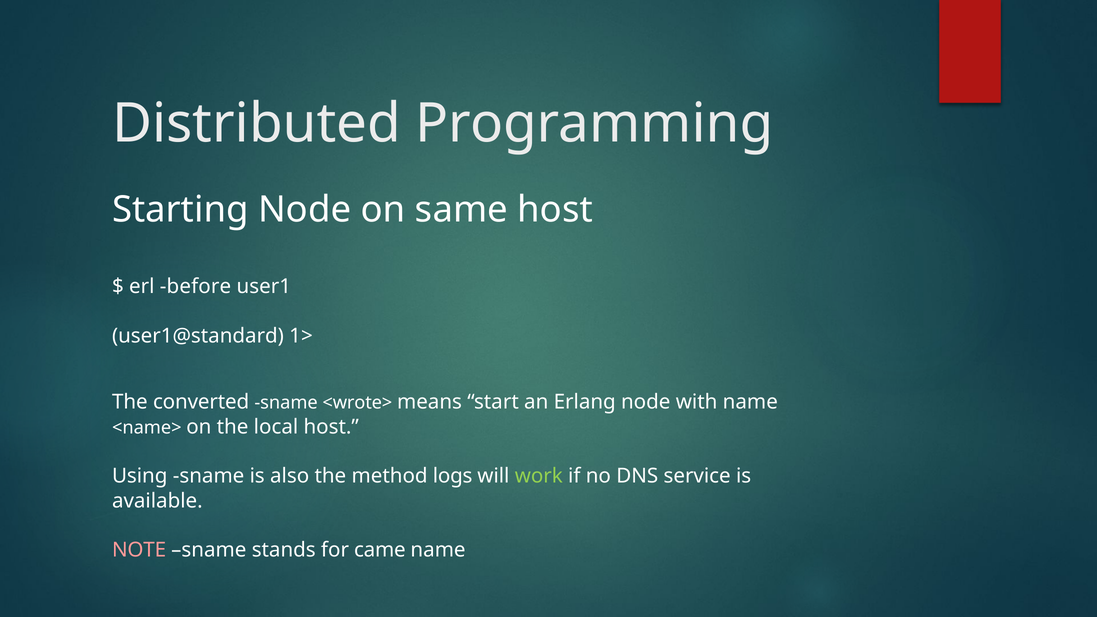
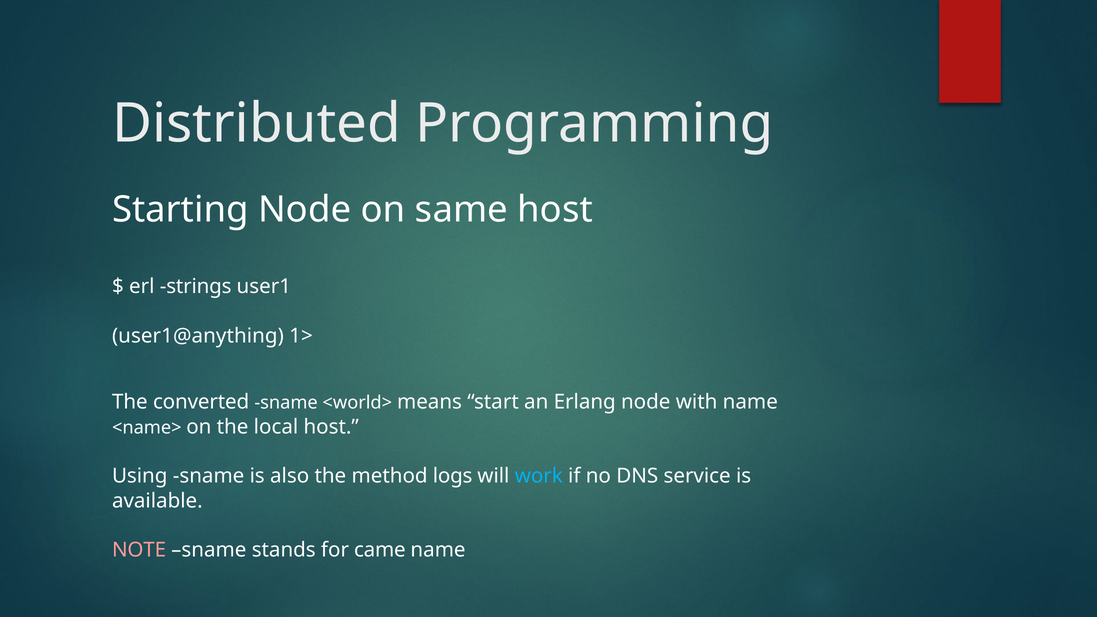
before: before -> strings (196, 287)
user1@standard: user1@standard -> user1@anything (198, 336)
<wrote>: <wrote> -> <world> (357, 403)
work colour: light green -> light blue (539, 476)
